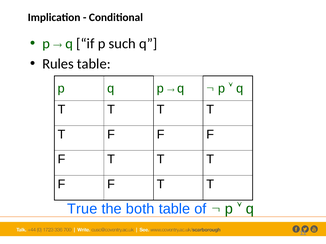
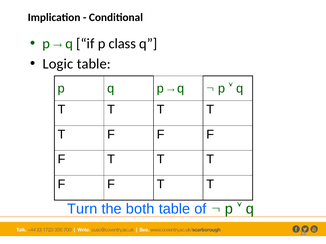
such: such -> class (122, 44)
Rules: Rules -> Logic (58, 64)
True: True -> Turn (82, 209)
